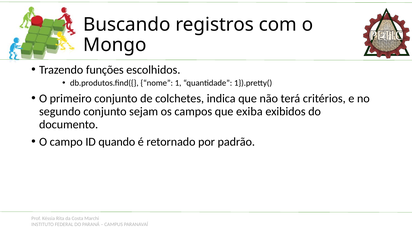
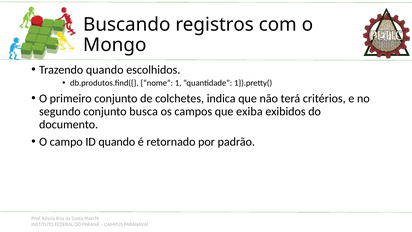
Trazendo funções: funções -> quando (105, 70)
sejam: sejam -> busca (144, 111)
